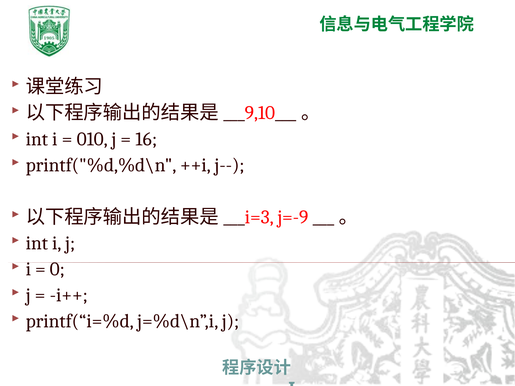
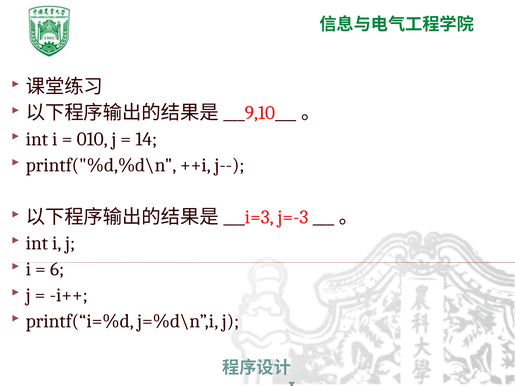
16: 16 -> 14 (146, 139)
j=-9: j=-9 -> j=-3 (293, 217)
0: 0 -> 6 (57, 269)
